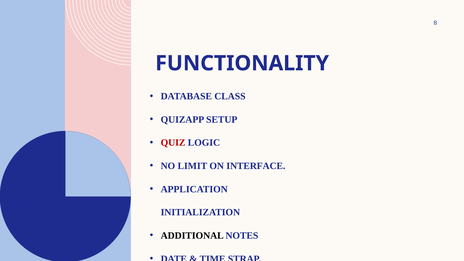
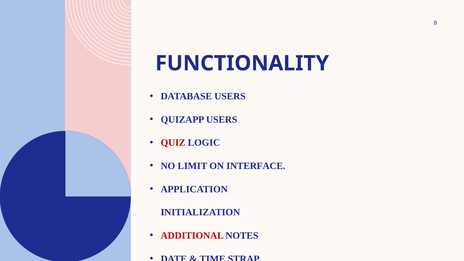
DATABASE CLASS: CLASS -> USERS (230, 96)
QUIZAPP SETUP: SETUP -> USERS (222, 120)
ADDITIONAL colour: black -> red (192, 236)
